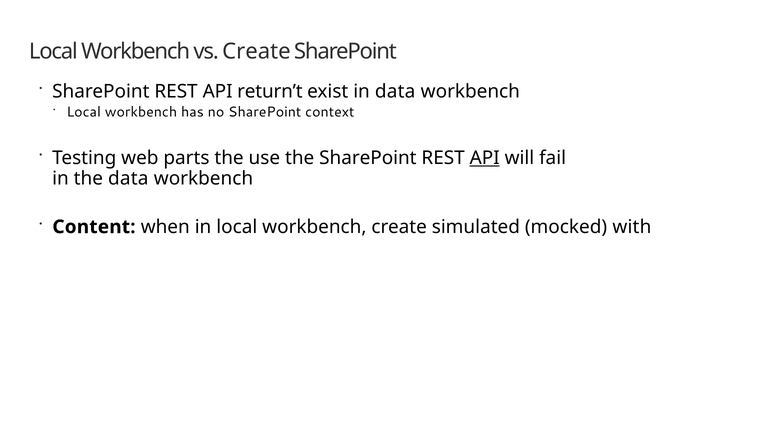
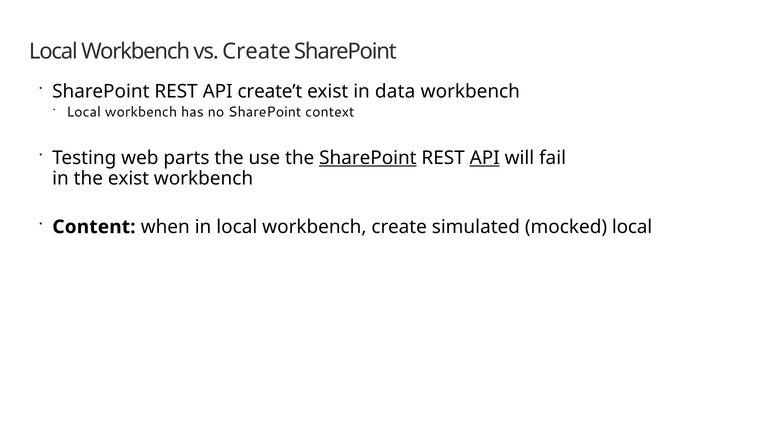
return’t: return’t -> create’t (270, 91)
SharePoint underline: none -> present (368, 158)
the data: data -> exist (128, 179)
mocked with: with -> local (632, 227)
